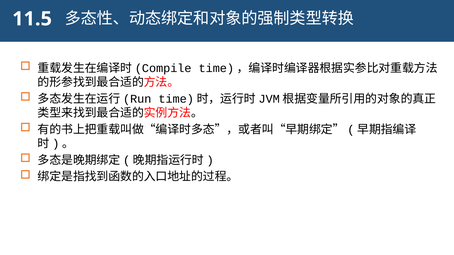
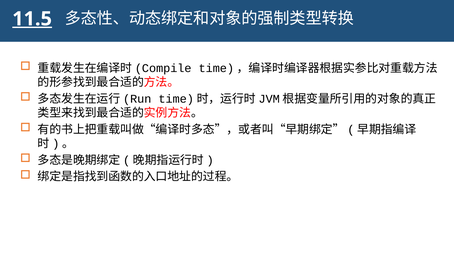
11.5 underline: none -> present (32, 19)
